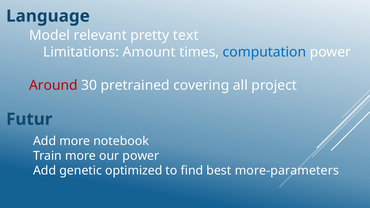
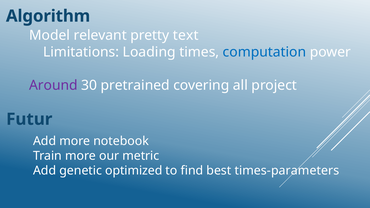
Language: Language -> Algorithm (48, 16)
Amount: Amount -> Loading (149, 52)
Around colour: red -> purple (53, 85)
our power: power -> metric (141, 156)
more-parameters: more-parameters -> times-parameters (287, 171)
